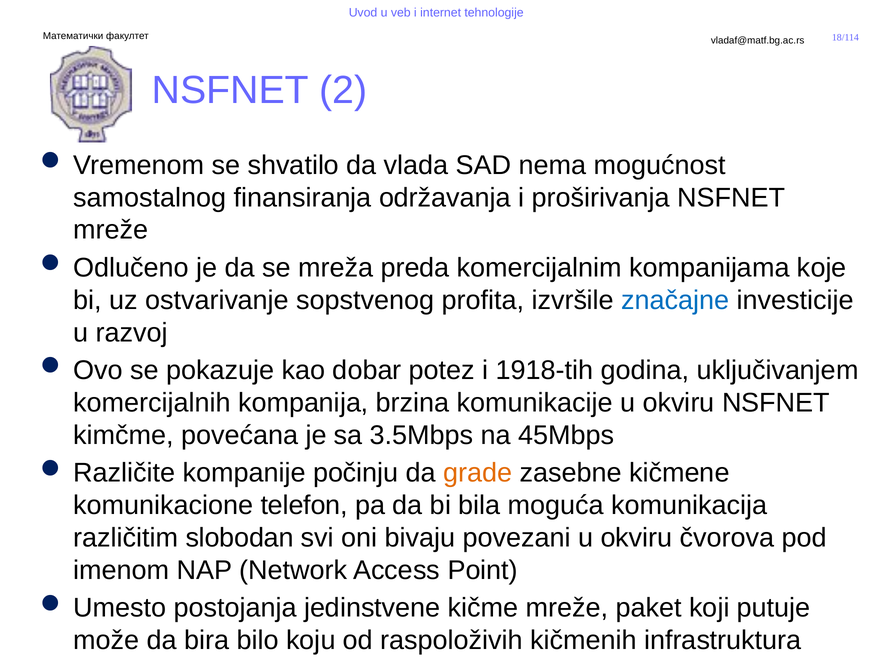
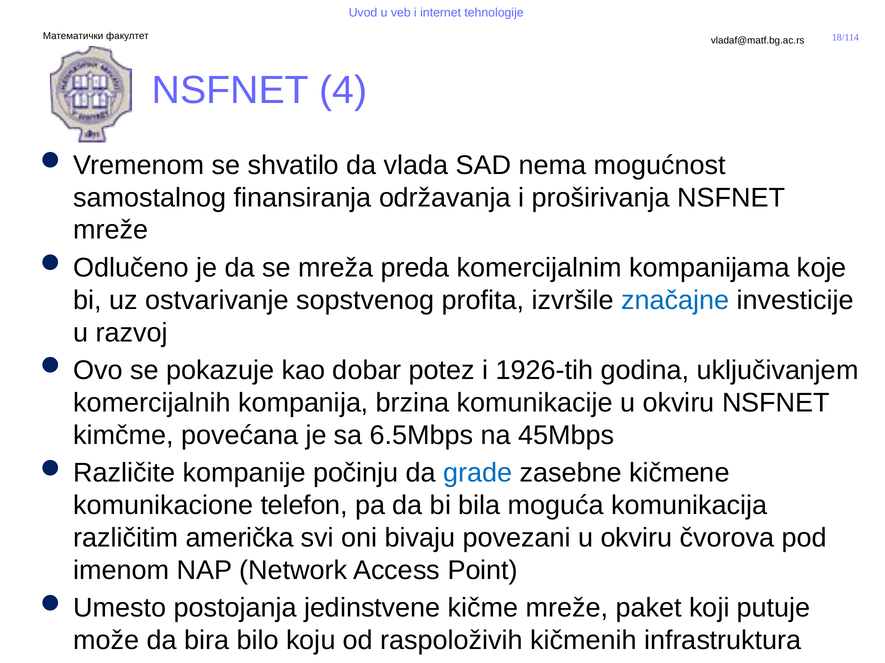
2: 2 -> 4 (343, 90)
1918-tih: 1918-tih -> 1926-tih (545, 371)
3.5Mbps: 3.5Mbps -> 6.5Mbps (422, 436)
grade colour: orange -> blue (478, 474)
slobodan: slobodan -> američka (240, 538)
